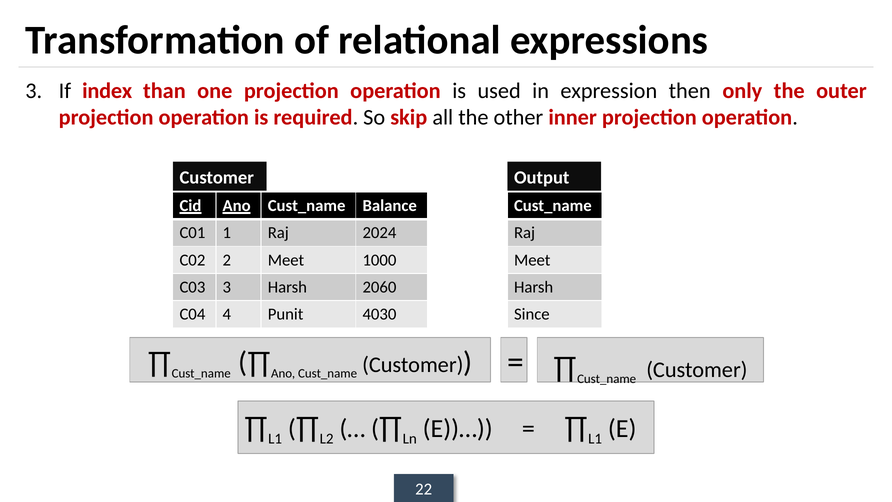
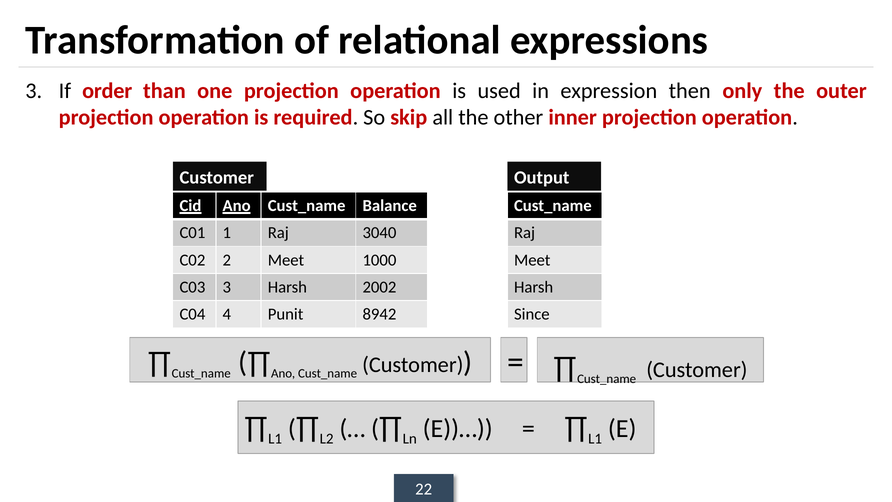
index: index -> order (107, 91)
2024: 2024 -> 3040 (379, 233)
2060: 2060 -> 2002 (379, 287)
4030: 4030 -> 8942 (379, 314)
